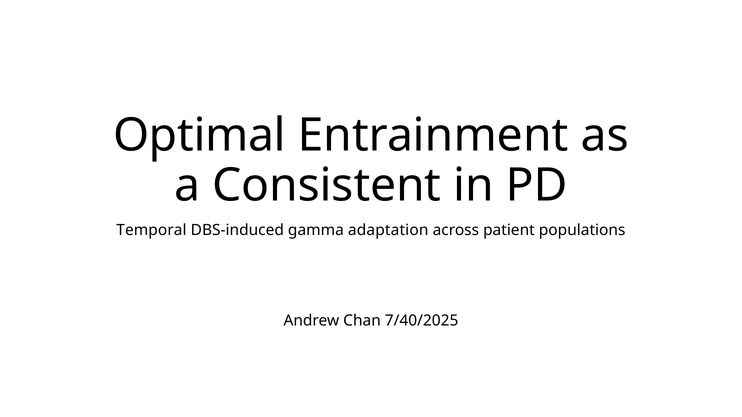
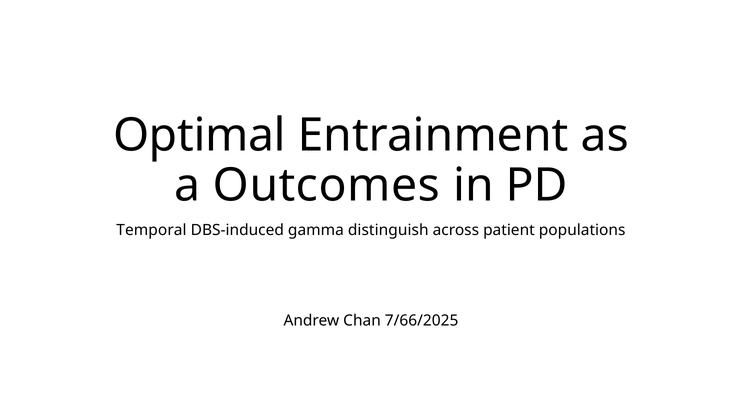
Consistent: Consistent -> Outcomes (326, 185)
adaptation: adaptation -> distinguish (388, 230)
7/40/2025: 7/40/2025 -> 7/66/2025 (422, 321)
